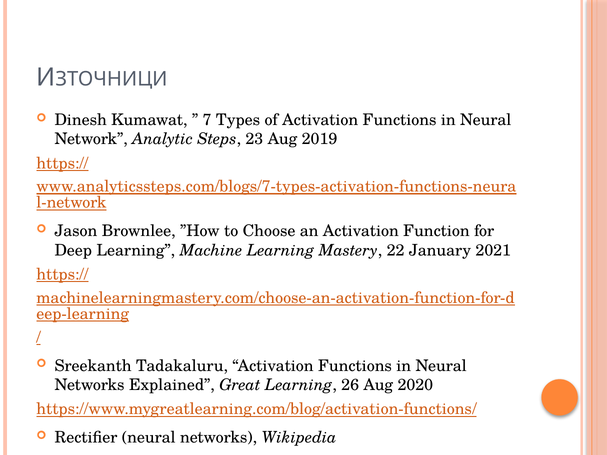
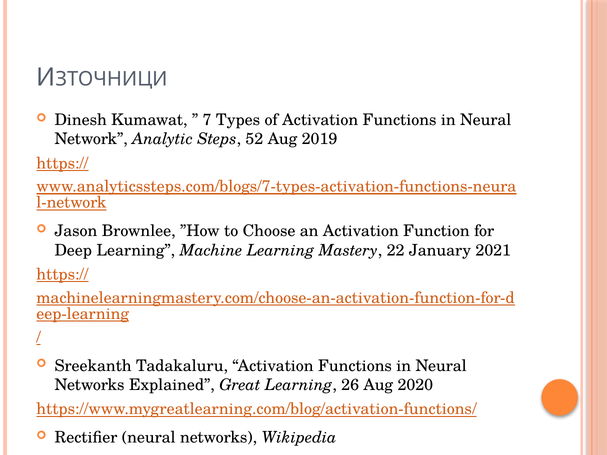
23: 23 -> 52 (254, 139)
